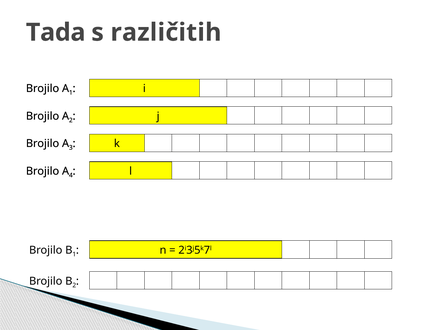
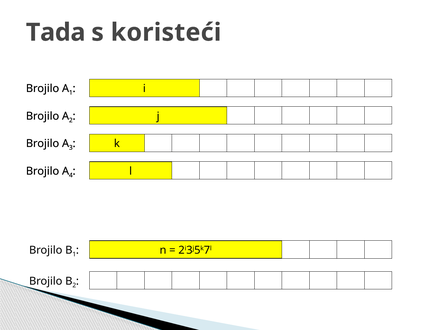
različitih: različitih -> koristeći (166, 32)
